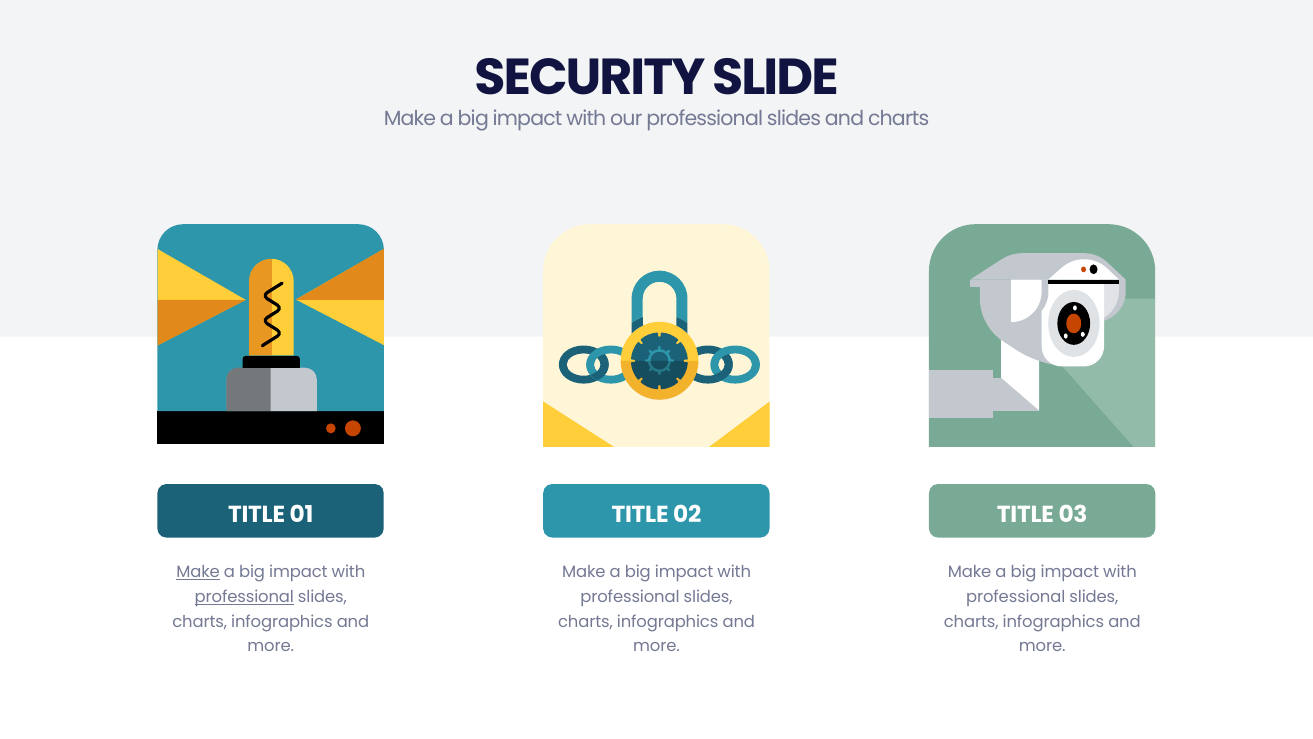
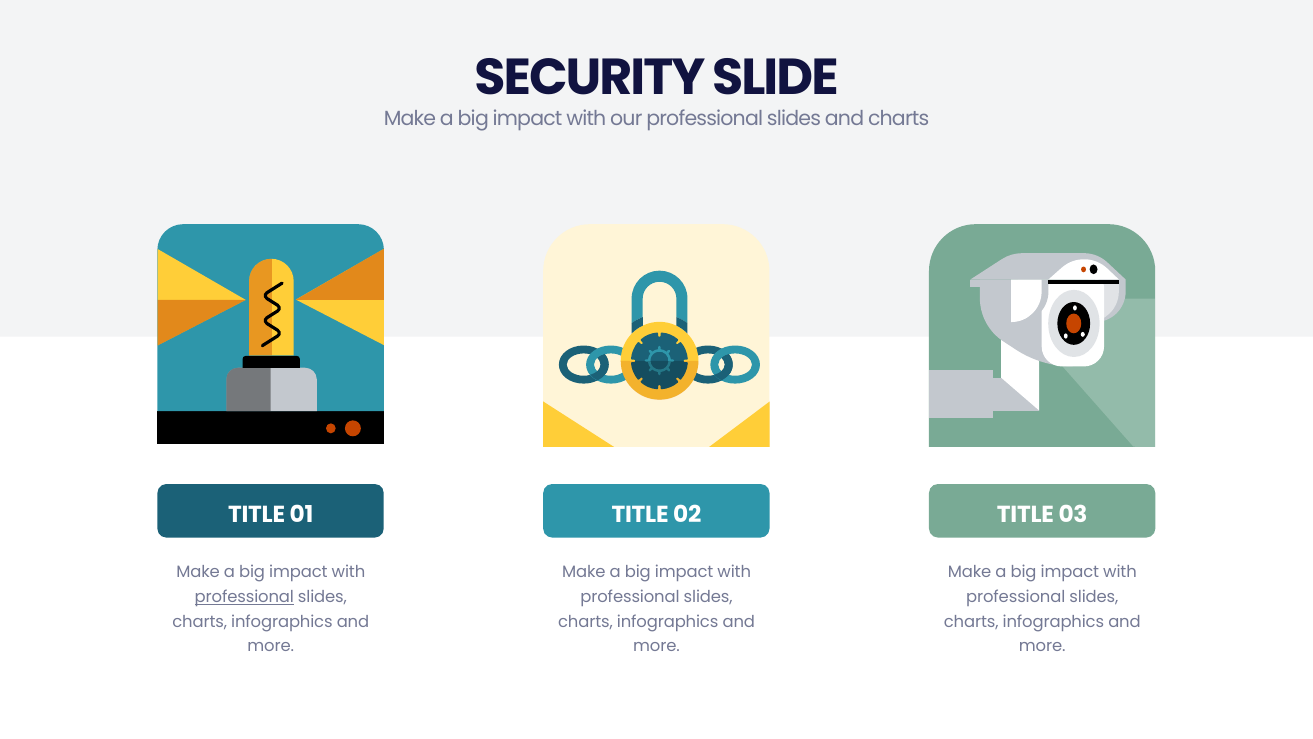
Make underline: present -> none (198, 572)
